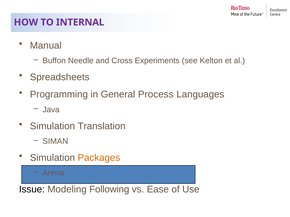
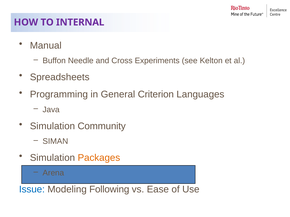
Process: Process -> Criterion (156, 95)
Translation: Translation -> Community (102, 126)
Issue colour: black -> blue (32, 190)
